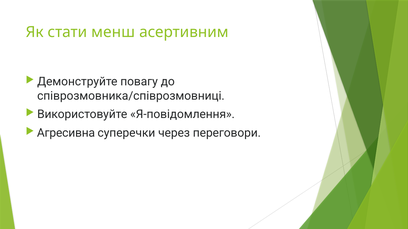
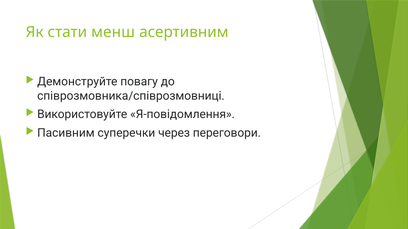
Агресивна: Агресивна -> Пасивним (66, 133)
